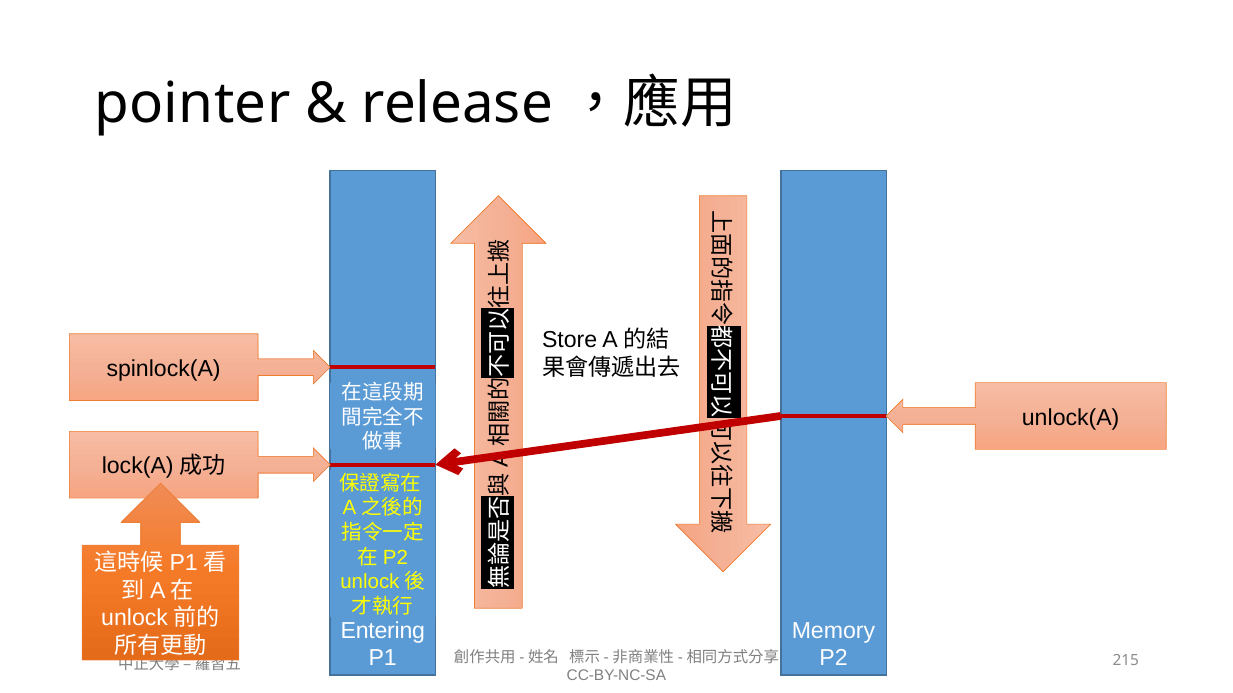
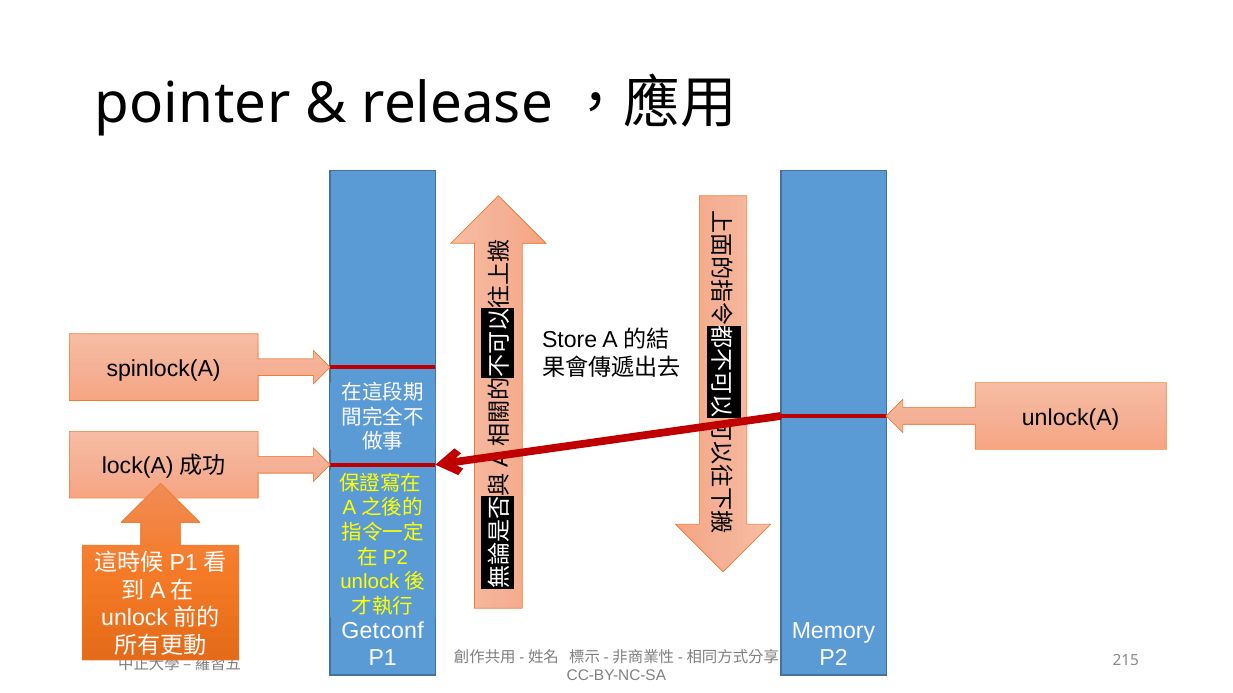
Entering: Entering -> Getconf (383, 631)
